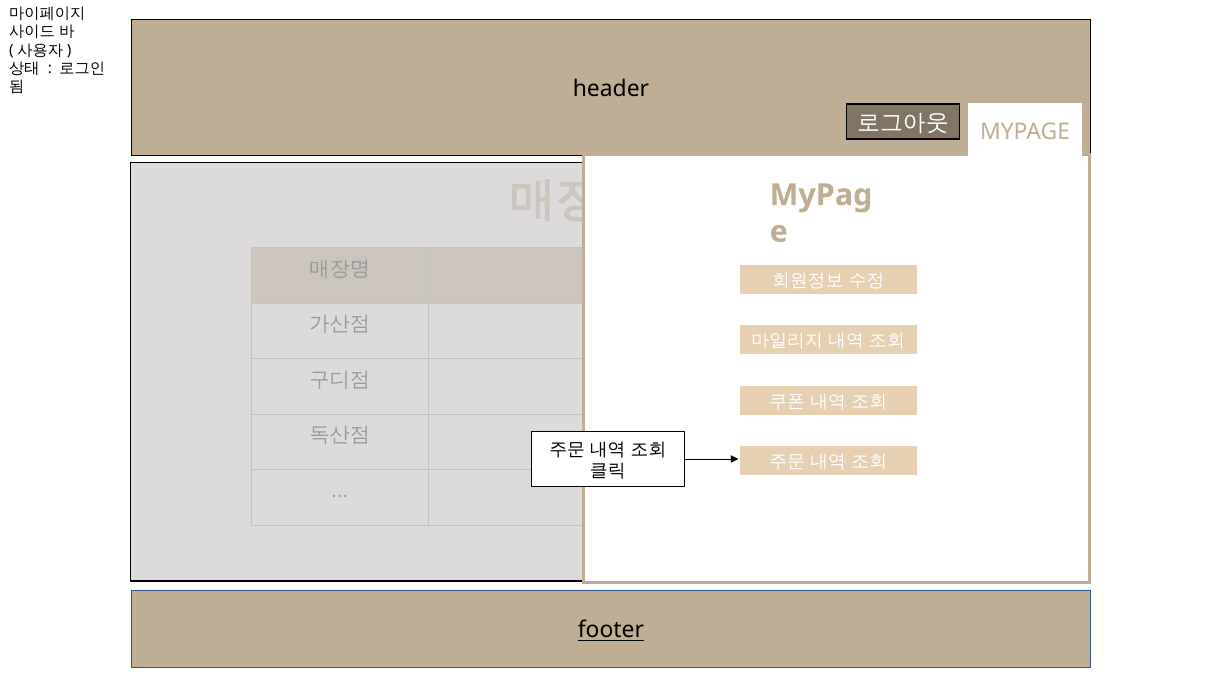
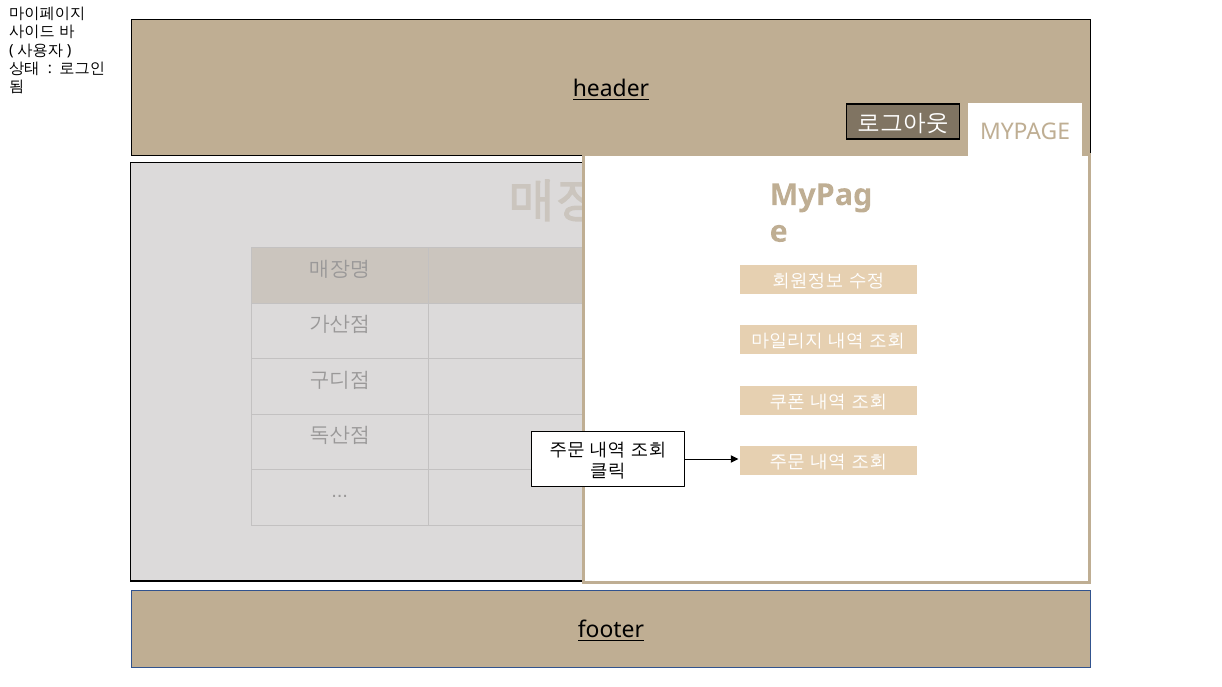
header underline: none -> present (611, 89)
